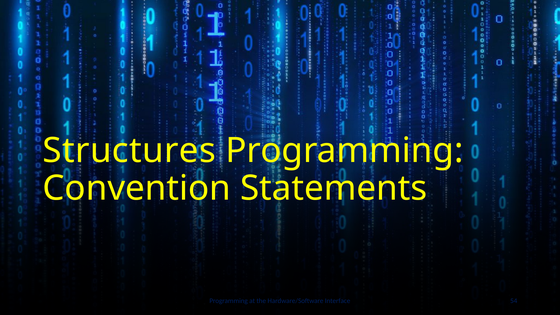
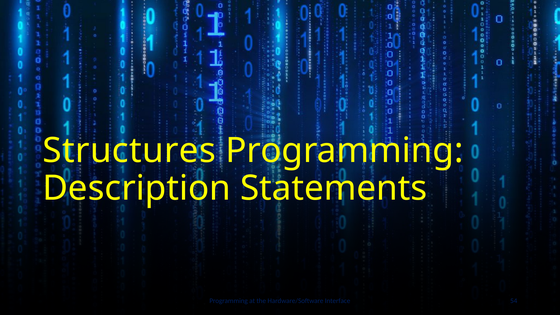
Convention: Convention -> Description (137, 188)
